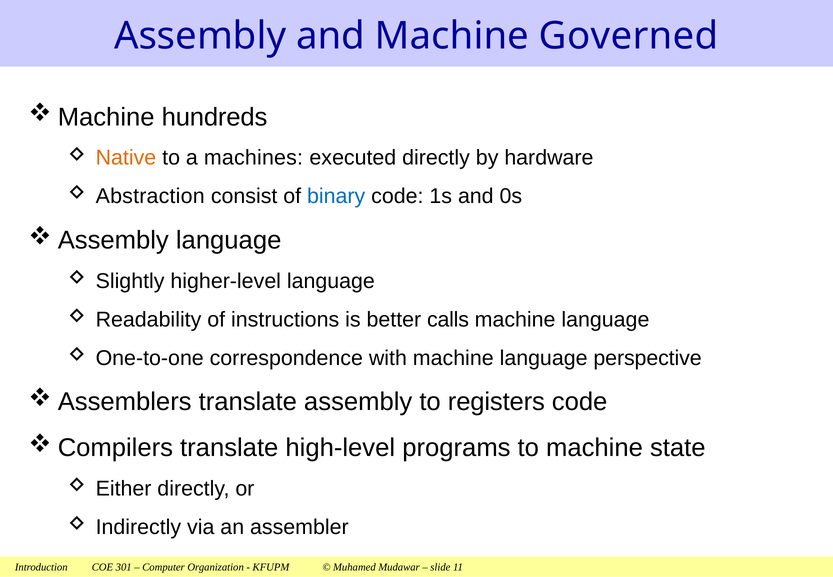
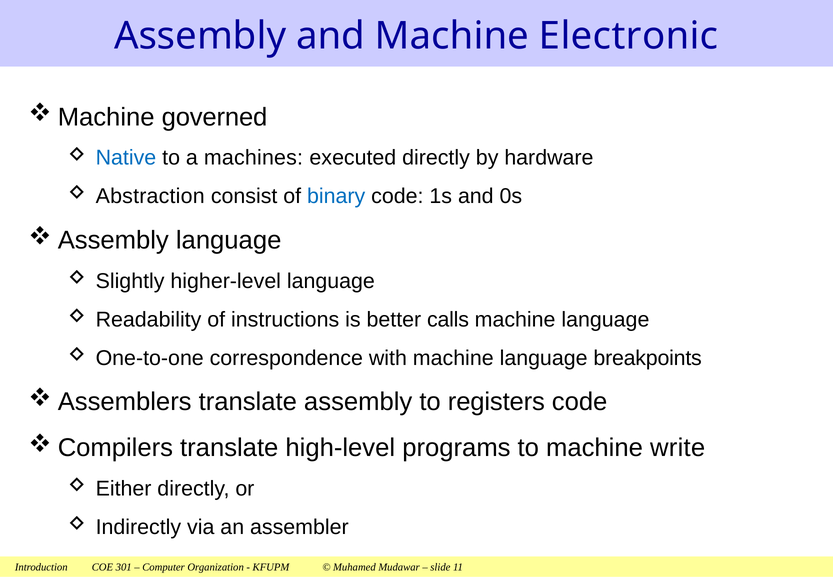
Governed: Governed -> Electronic (629, 36)
hundreds: hundreds -> governed (215, 117)
Native colour: orange -> blue (126, 158)
perspective: perspective -> breakpoints (648, 358)
state: state -> write (678, 448)
